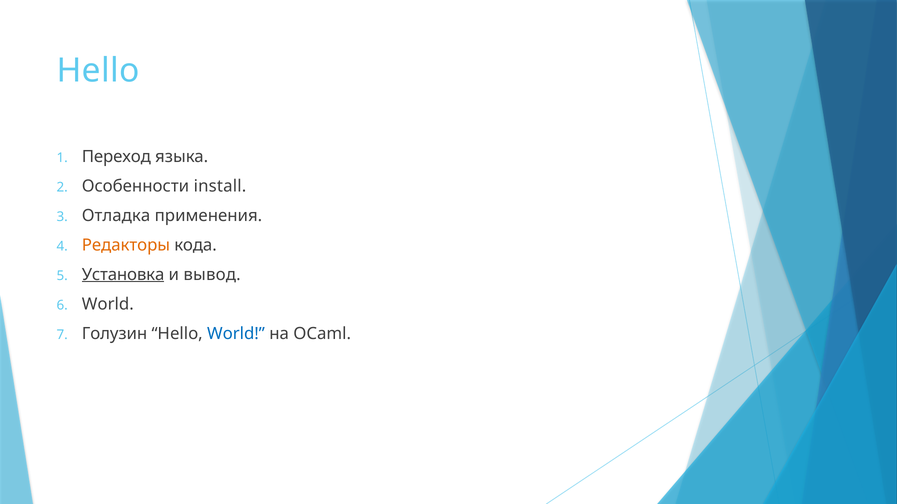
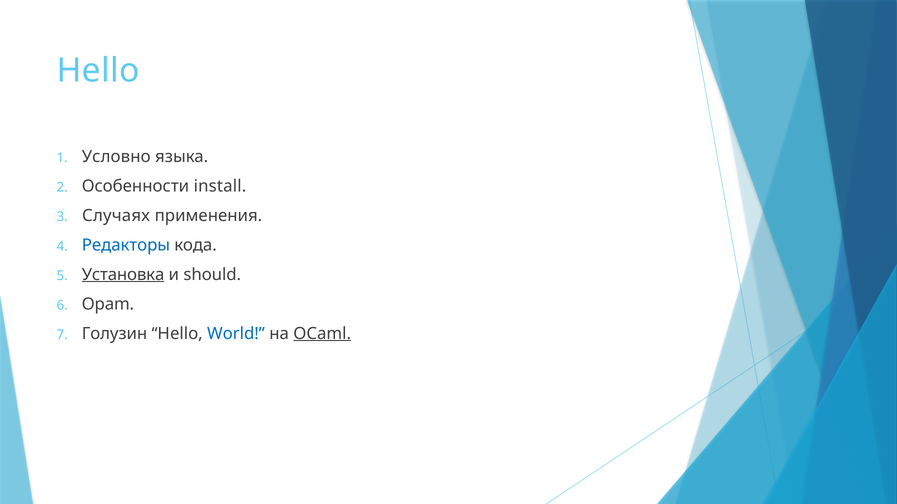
Переход: Переход -> Условно (116, 157)
Отладка: Отладка -> Случаях (116, 216)
Редакторы colour: orange -> blue (126, 245)
вывод: вывод -> should (212, 275)
World: World -> Opam (108, 304)
OCaml underline: none -> present (322, 334)
